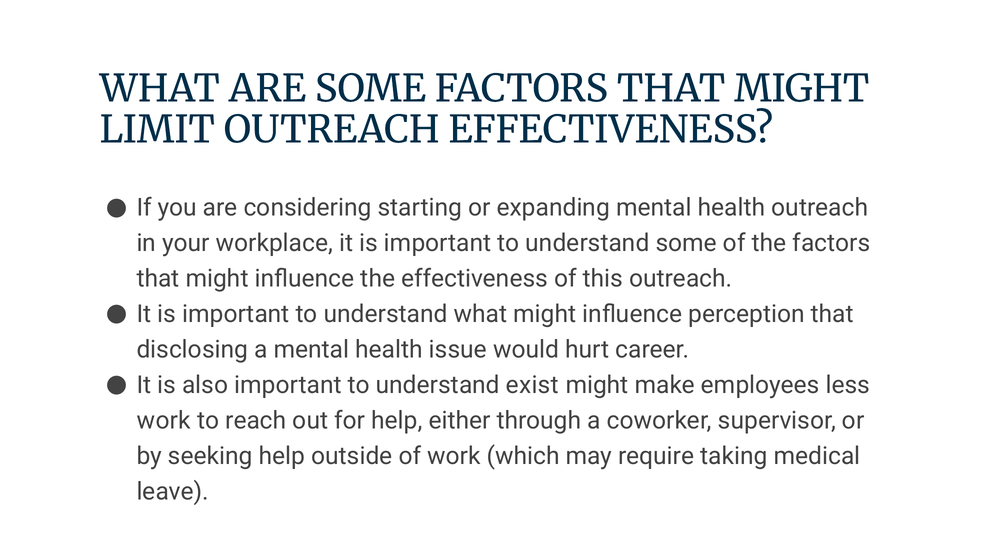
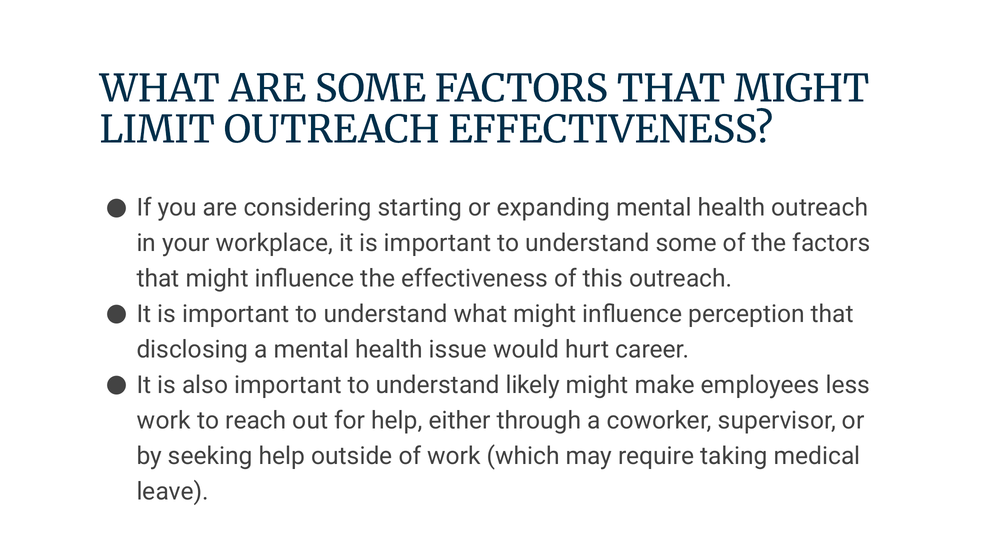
exist: exist -> likely (533, 385)
